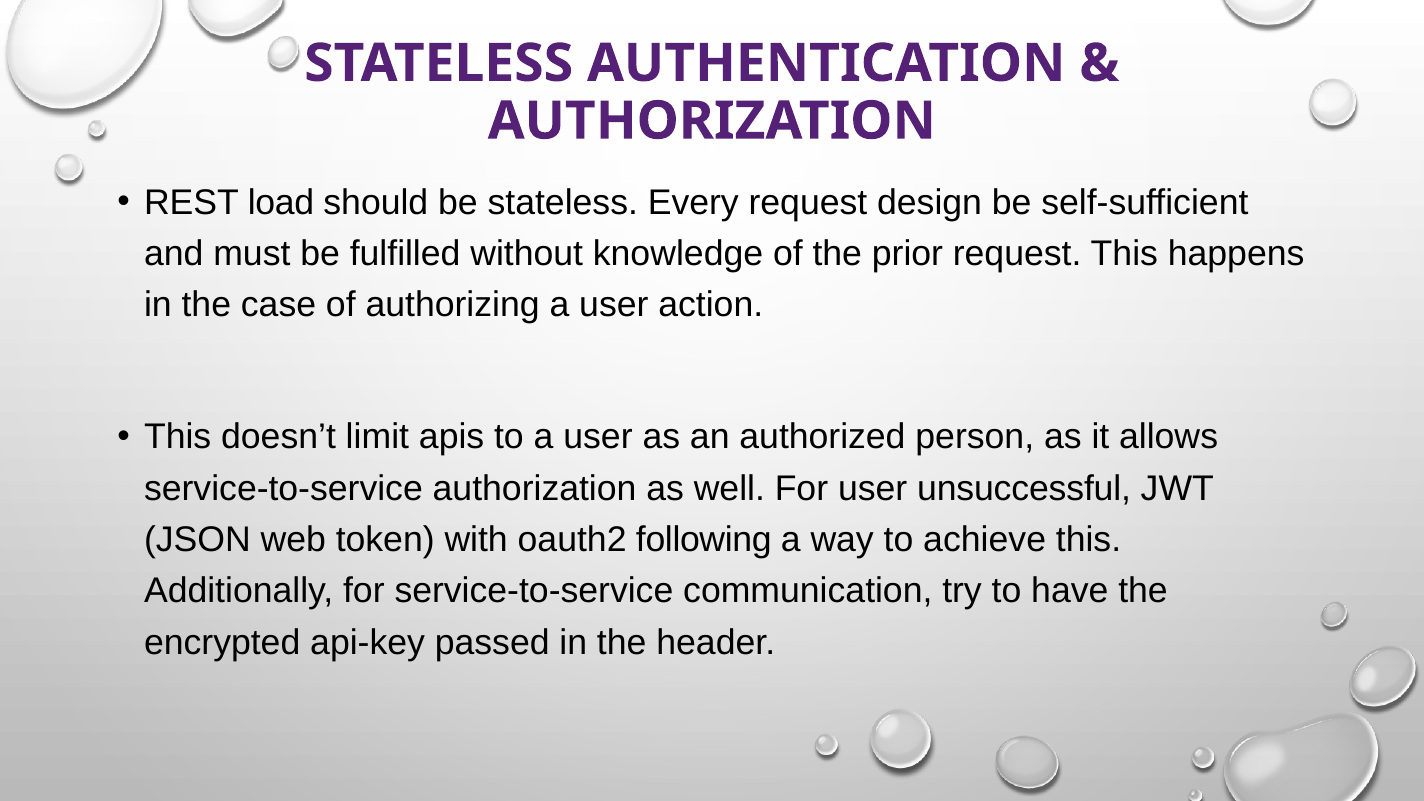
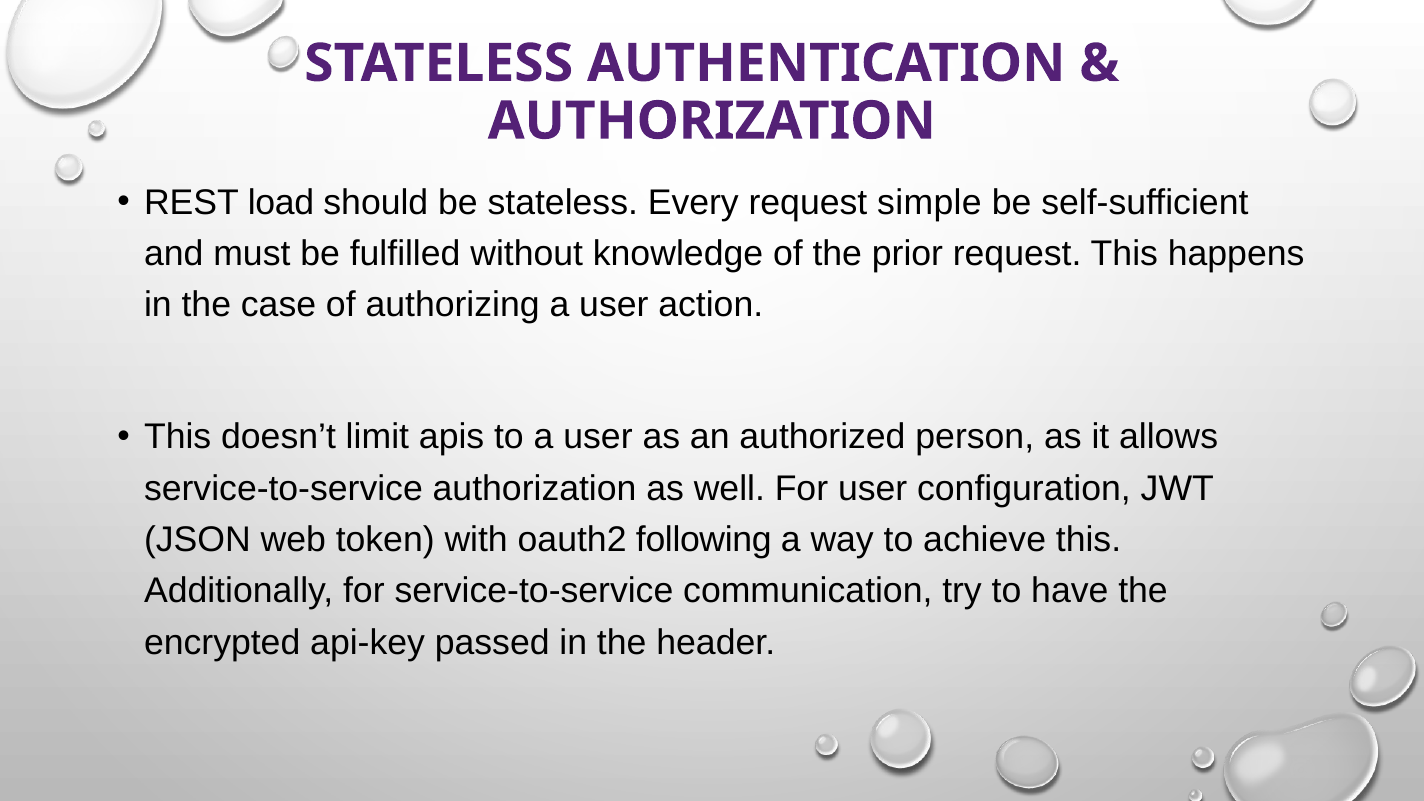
design: design -> simple (929, 203)
unsuccessful: unsuccessful -> configuration (1024, 488)
